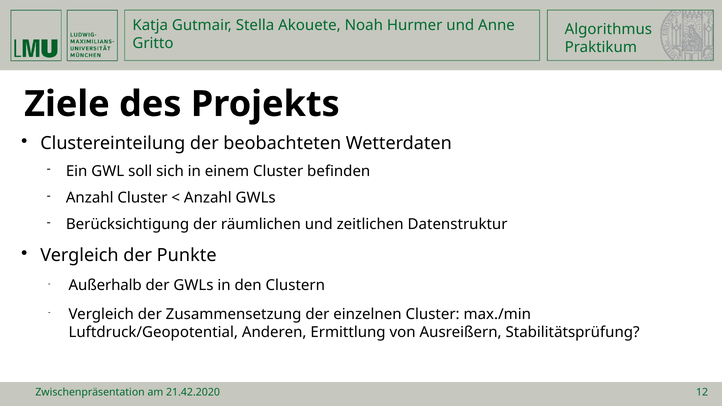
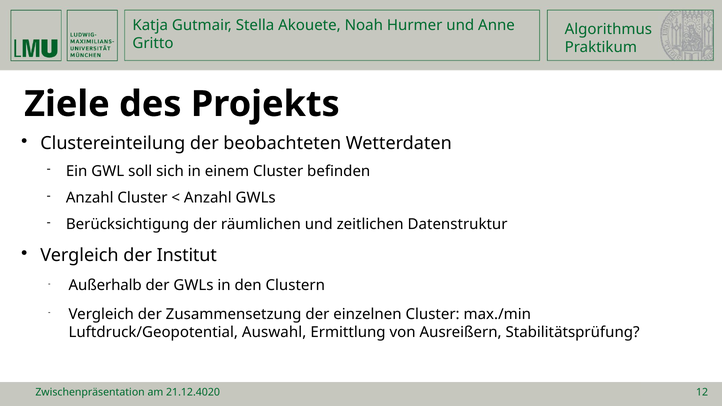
Punkte: Punkte -> Institut (187, 255)
Anderen: Anderen -> Auswahl (274, 332)
21.42.2020: 21.42.2020 -> 21.12.4020 (193, 392)
